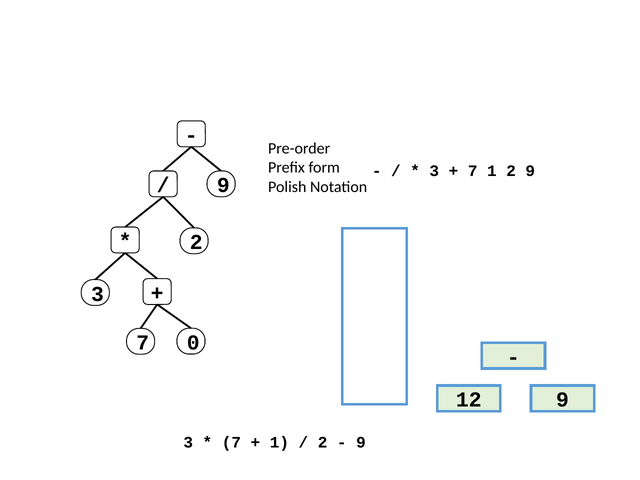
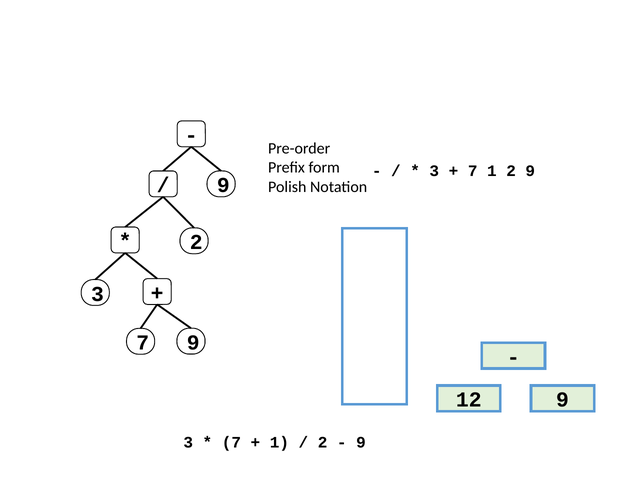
7 0: 0 -> 9 (193, 343)
